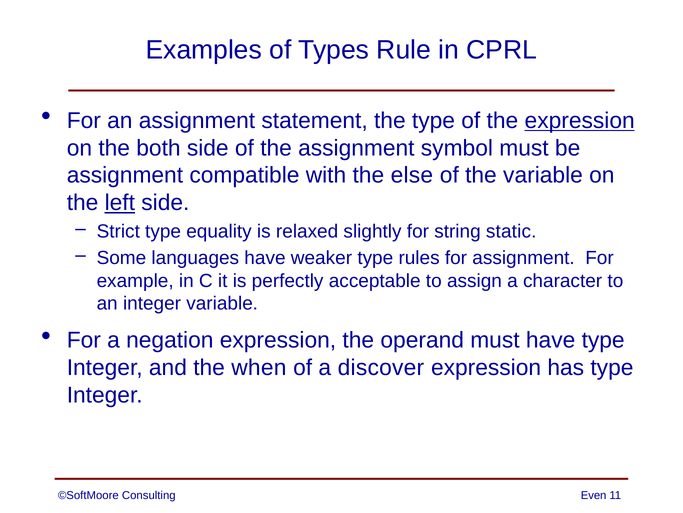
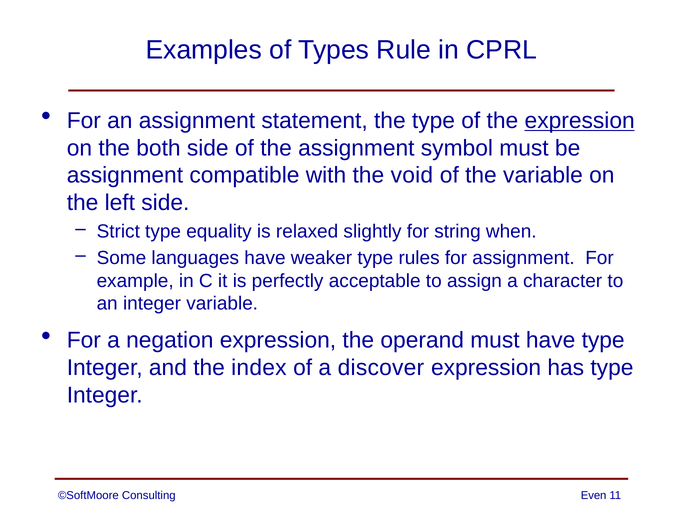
else: else -> void (412, 175)
left underline: present -> none (120, 203)
static: static -> when (511, 231)
when: when -> index (259, 367)
